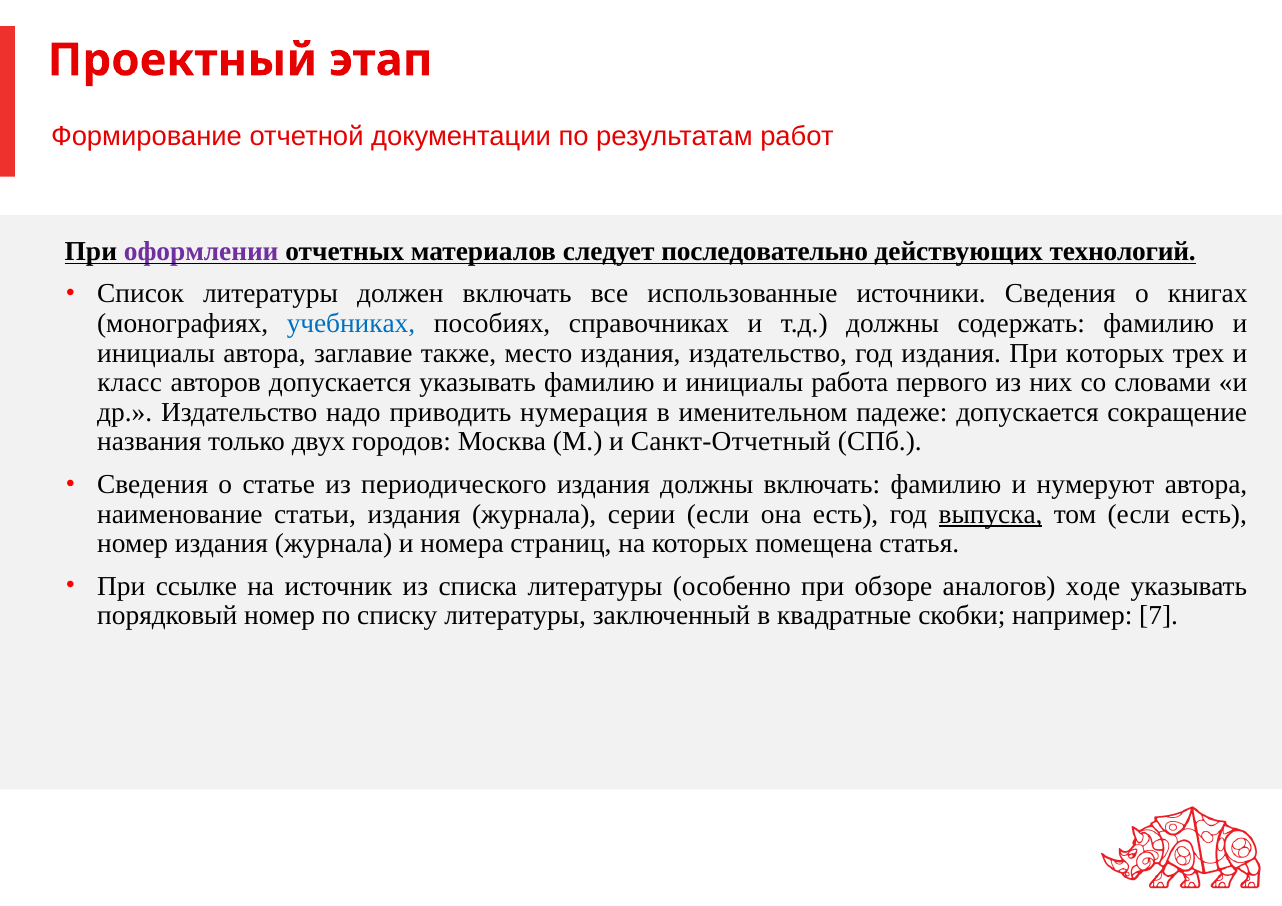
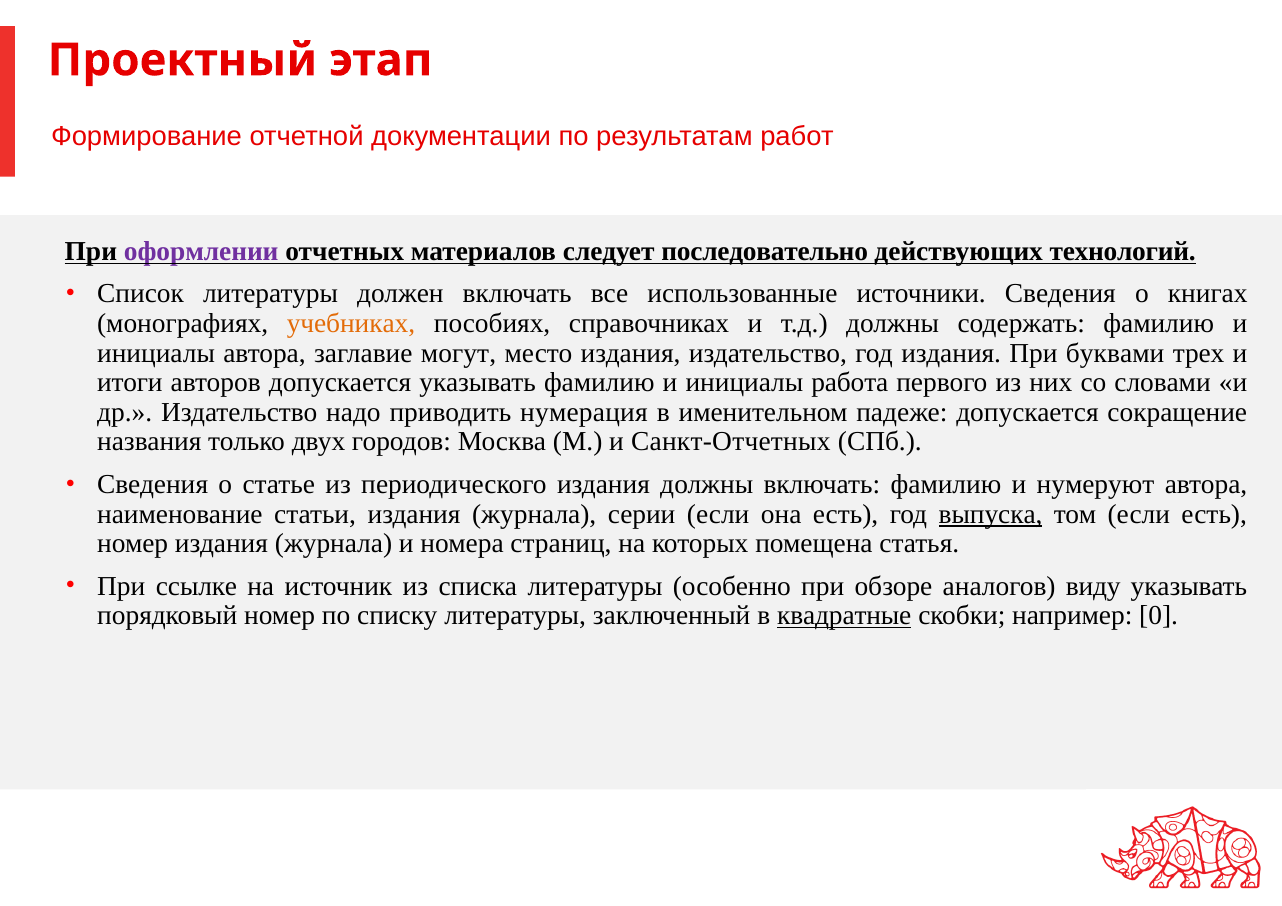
учебниках colour: blue -> orange (351, 324)
также: также -> могут (459, 353)
При которых: которых -> буквами (1115, 353)
класс: класс -> итоги (130, 383)
Санкт-Отчетный: Санкт-Отчетный -> Санкт-Отчетных (731, 442)
ходе: ходе -> виду (1093, 587)
квадратные underline: none -> present (844, 616)
7: 7 -> 0 (1159, 616)
